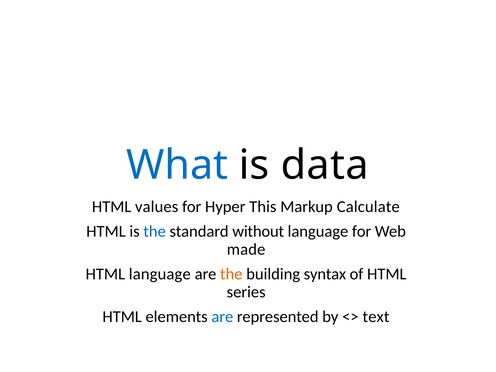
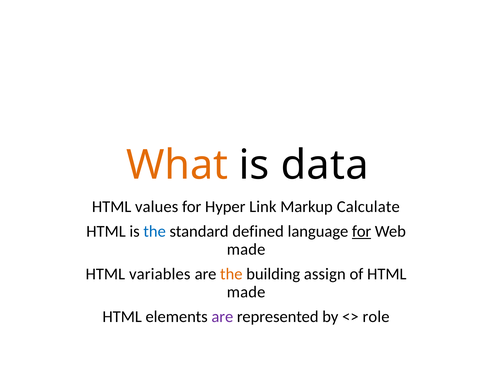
What colour: blue -> orange (177, 165)
This: This -> Link (263, 207)
without: without -> defined (258, 231)
for underline: none -> present (362, 231)
HTML language: language -> variables (160, 274)
syntax: syntax -> assign (325, 274)
series: series -> made (246, 292)
are colour: blue -> purple (222, 317)
text: text -> role (376, 317)
